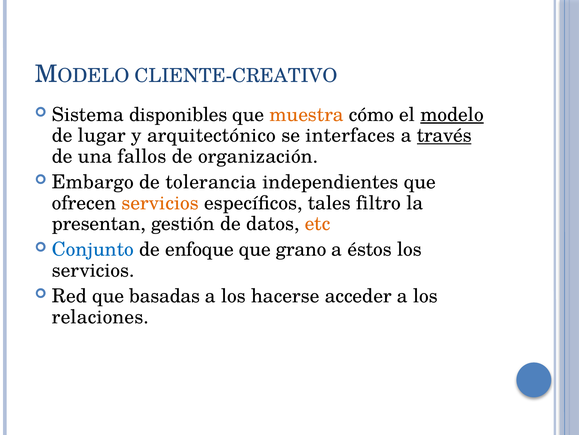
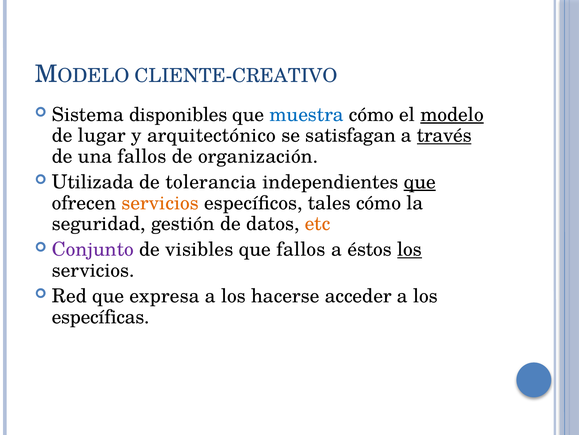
muestra colour: orange -> blue (307, 114)
interfaces: interfaces -> satisfagan (351, 135)
Embargo: Embargo -> Utilizada (93, 182)
que underline: none -> present (420, 182)
tales filtro: filtro -> cómo (379, 203)
presentan: presentan -> seguridad (99, 223)
Conjunto colour: blue -> purple (93, 249)
enfoque: enfoque -> visibles (199, 249)
que grano: grano -> fallos (301, 249)
los underline: none -> present (410, 249)
basadas: basadas -> expresa (165, 296)
relaciones: relaciones -> específicas (101, 316)
